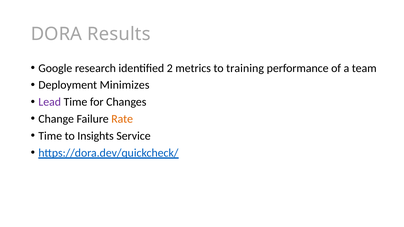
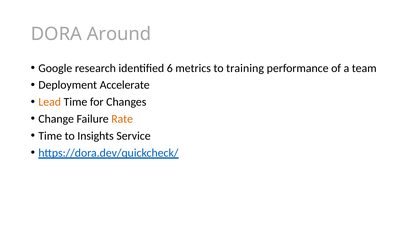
Results: Results -> Around (119, 34)
2: 2 -> 6 (170, 68)
Minimizes: Minimizes -> Accelerate (125, 85)
Lead colour: purple -> orange (50, 102)
